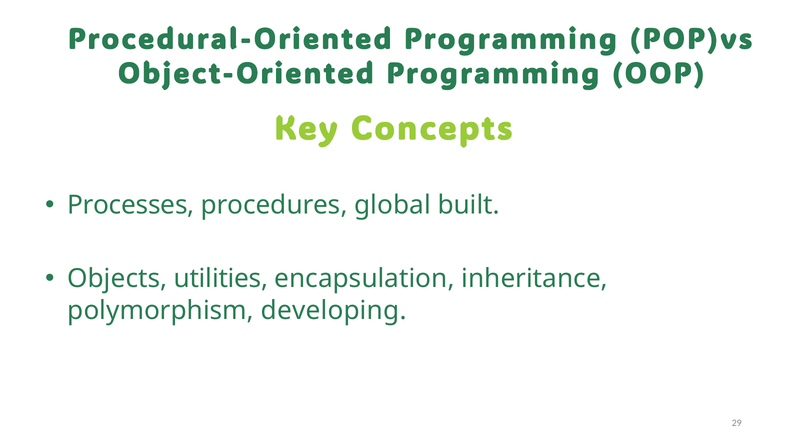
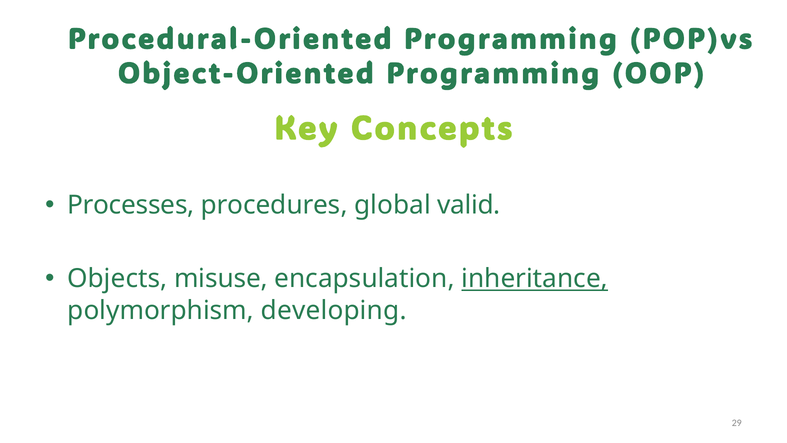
built: built -> valid (469, 205)
utilities: utilities -> misuse (221, 279)
inheritance underline: none -> present (535, 279)
